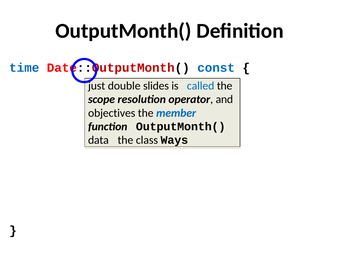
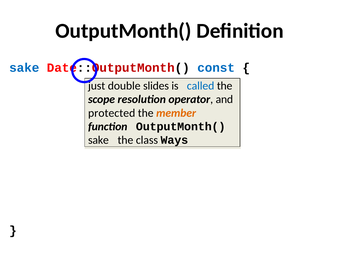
time: time -> sake (24, 68)
objectives: objectives -> protected (112, 113)
member colour: blue -> orange (176, 113)
data: data -> sake (98, 140)
